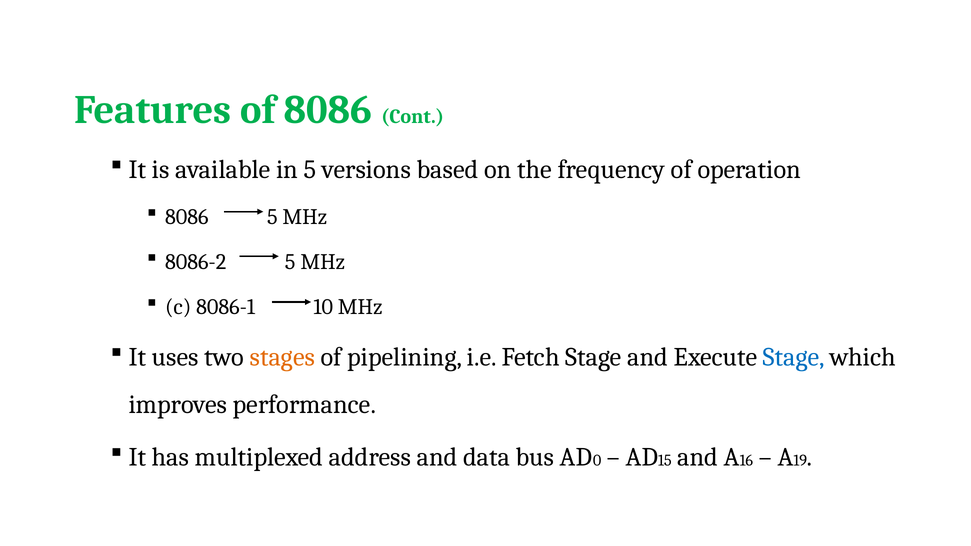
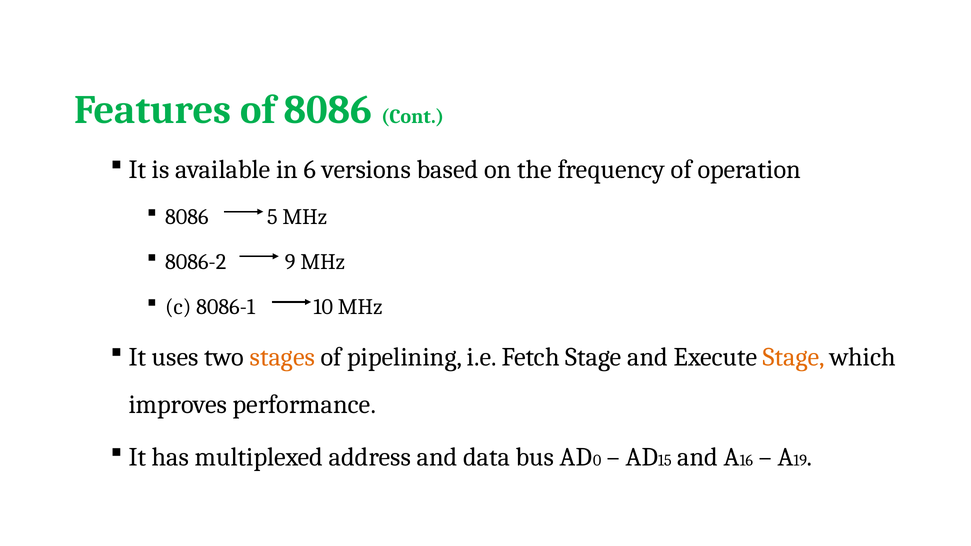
in 5: 5 -> 6 (310, 170)
8086-2 5: 5 -> 9 (290, 262)
Stage colour: blue -> orange (794, 357)
